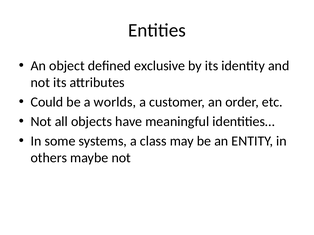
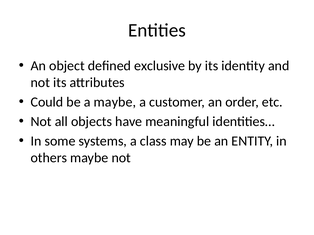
a worlds: worlds -> maybe (115, 102)
